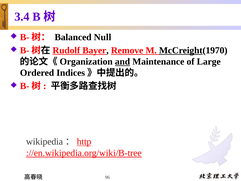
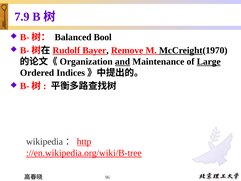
3.4: 3.4 -> 7.9 (22, 17)
Null: Null -> Bool (103, 37)
Large underline: none -> present (209, 62)
